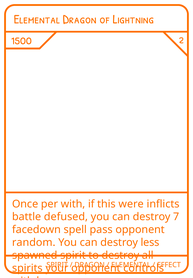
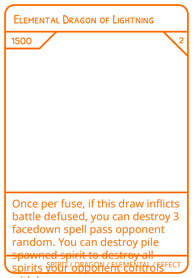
per with: with -> fuse (73, 204)
were: were -> draw (131, 204)
7: 7 -> 3 (176, 217)
less: less -> pile (150, 243)
